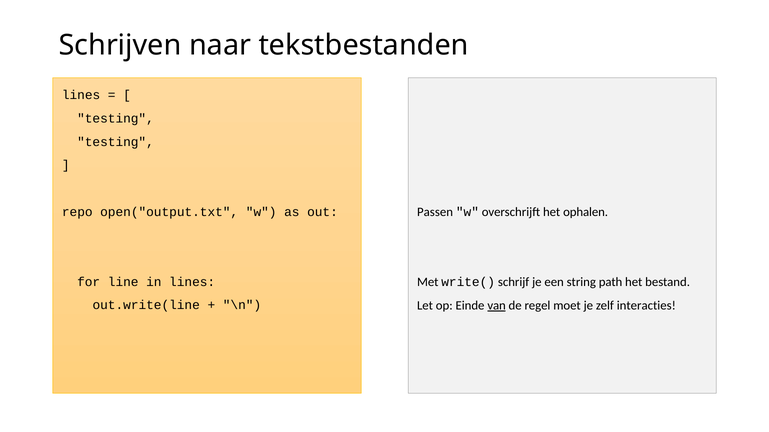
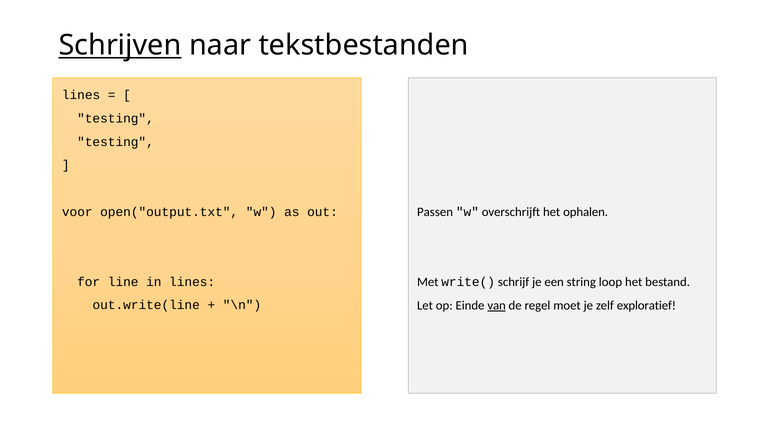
Schrijven underline: none -> present (120, 45)
repo: repo -> voor (77, 212)
path: path -> loop (610, 282)
interacties: interacties -> exploratief (646, 306)
